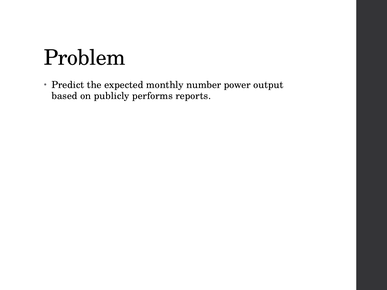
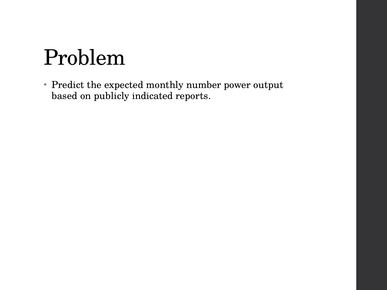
performs: performs -> indicated (153, 96)
